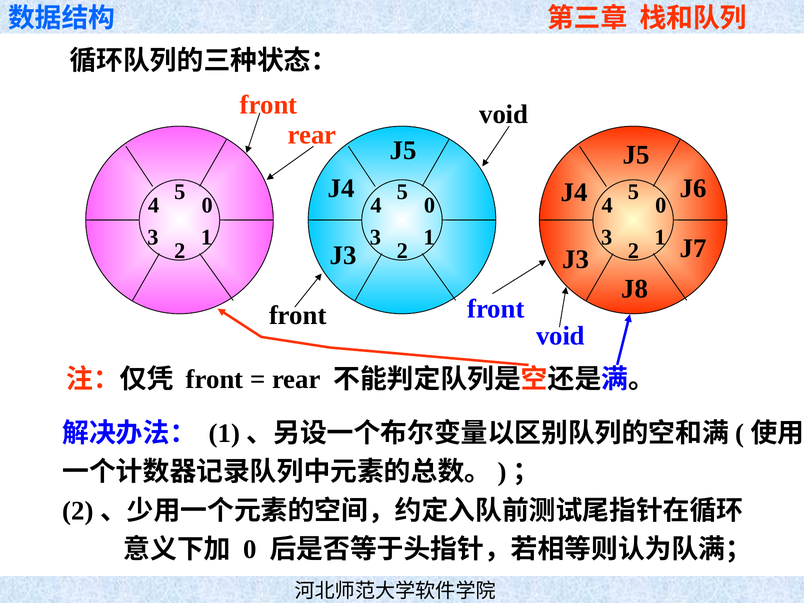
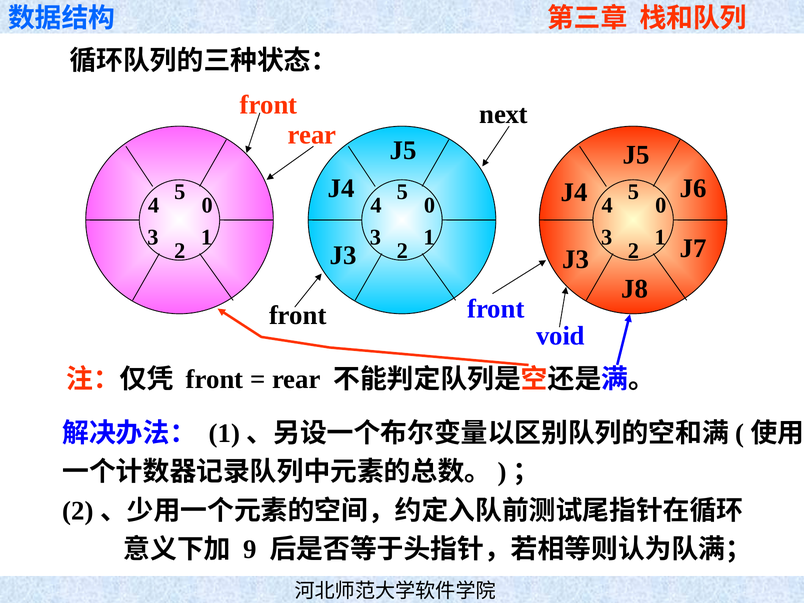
void: void -> next (504, 115)
0: 0 -> 9 (250, 549)
